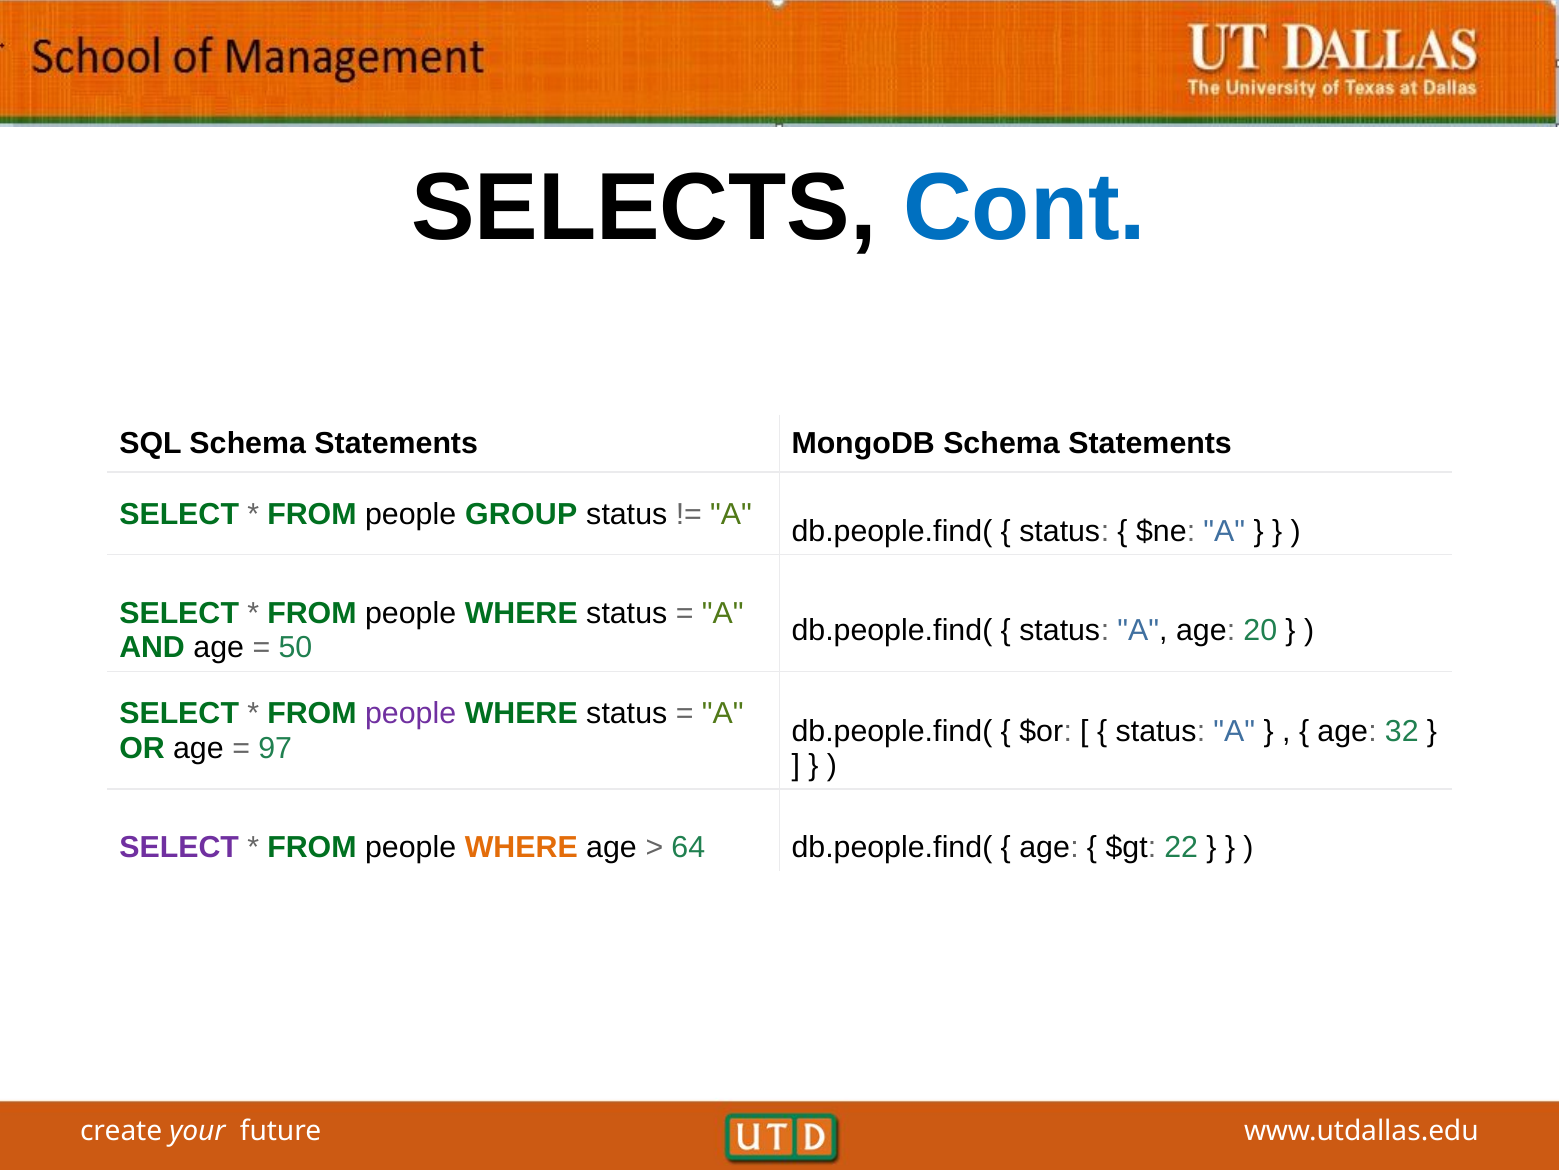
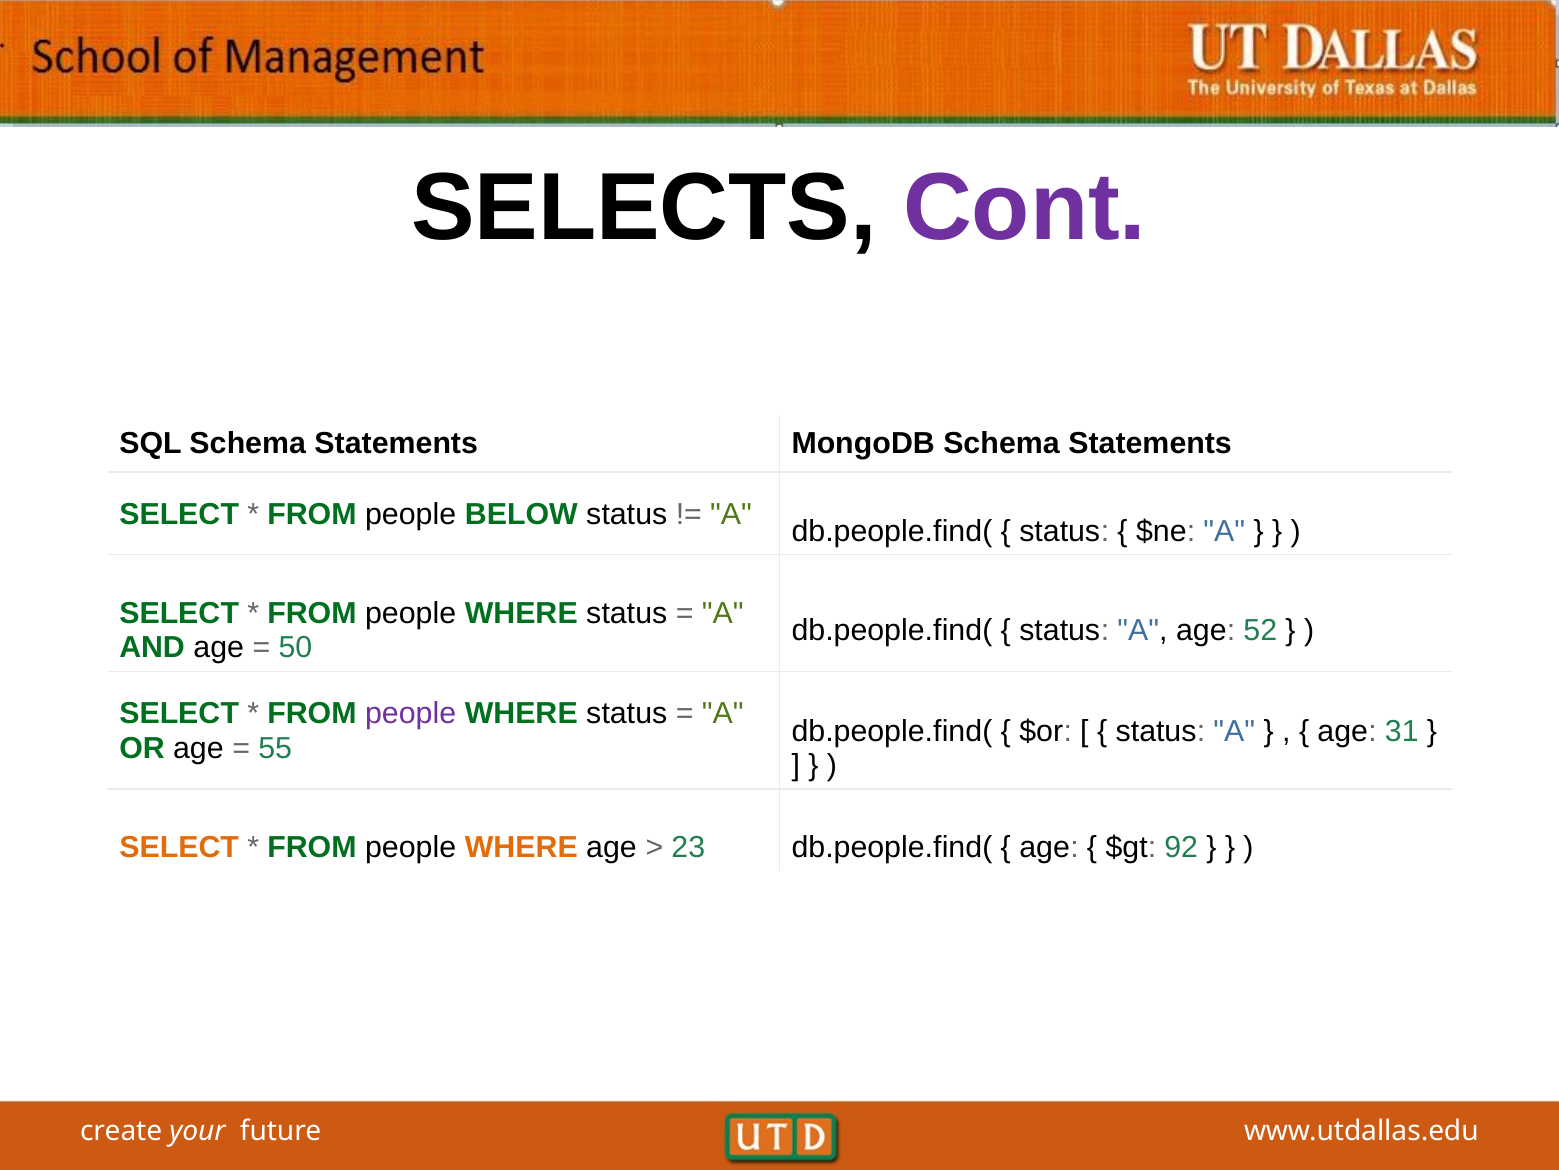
Cont colour: blue -> purple (1025, 208)
GROUP: GROUP -> BELOW (521, 514)
20: 20 -> 52 (1260, 630)
32: 32 -> 31 (1402, 731)
97: 97 -> 55 (275, 748)
SELECT colour: purple -> orange (179, 847)
64: 64 -> 23 (688, 847)
22: 22 -> 92 (1181, 847)
